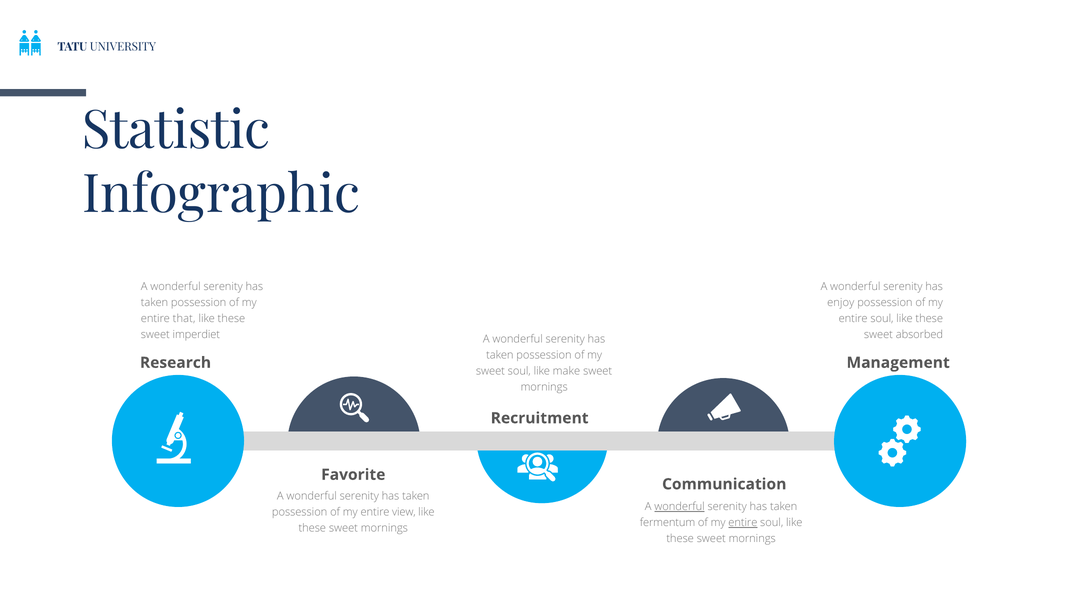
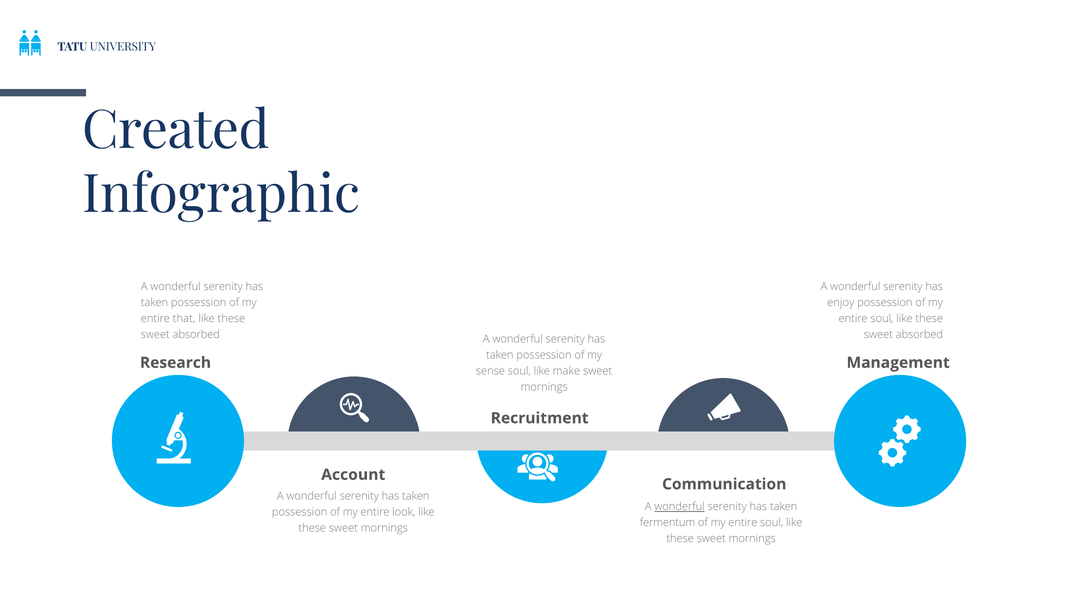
Statistic: Statistic -> Created (176, 131)
imperdiet: imperdiet -> absorbed (196, 335)
sweet: sweet -> sense (490, 371)
Favorite: Favorite -> Account (353, 475)
view: view -> look (404, 512)
entire underline: present -> none (743, 523)
